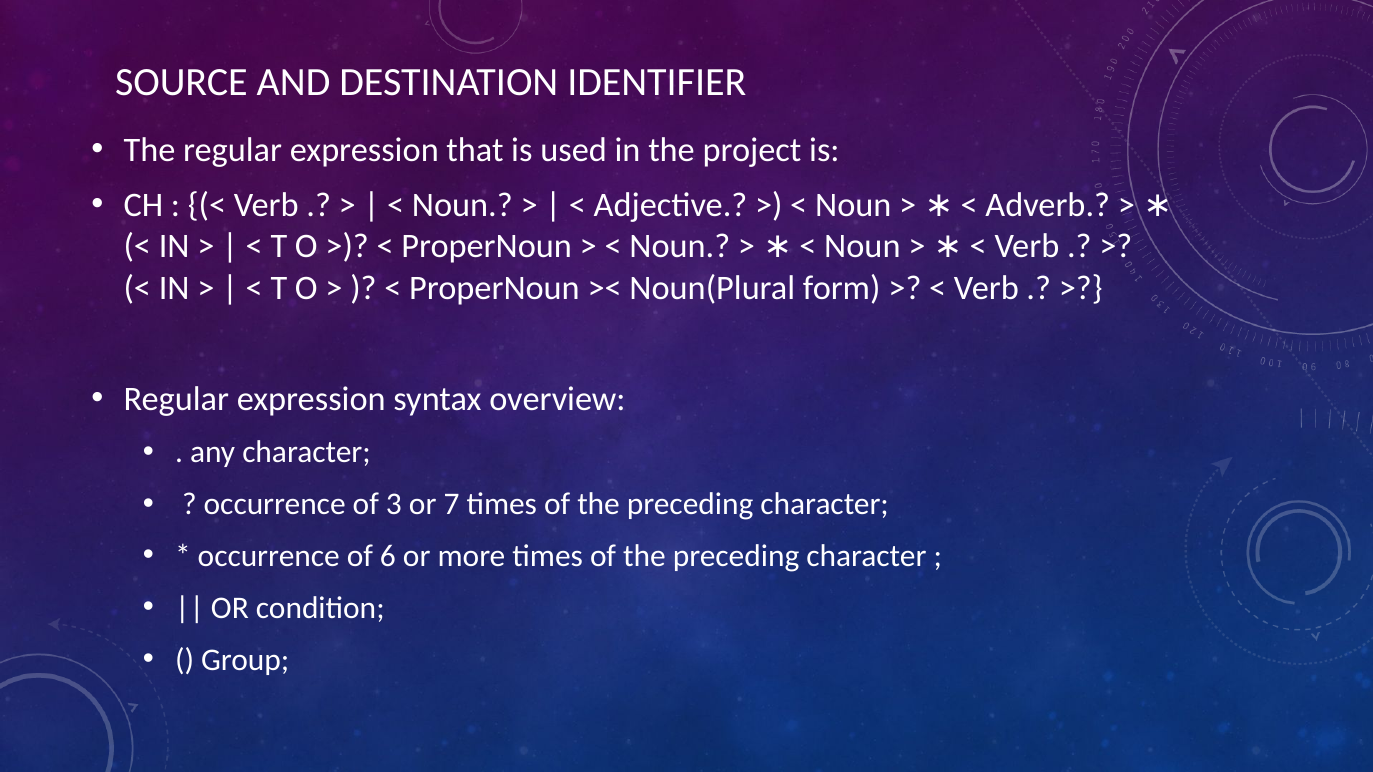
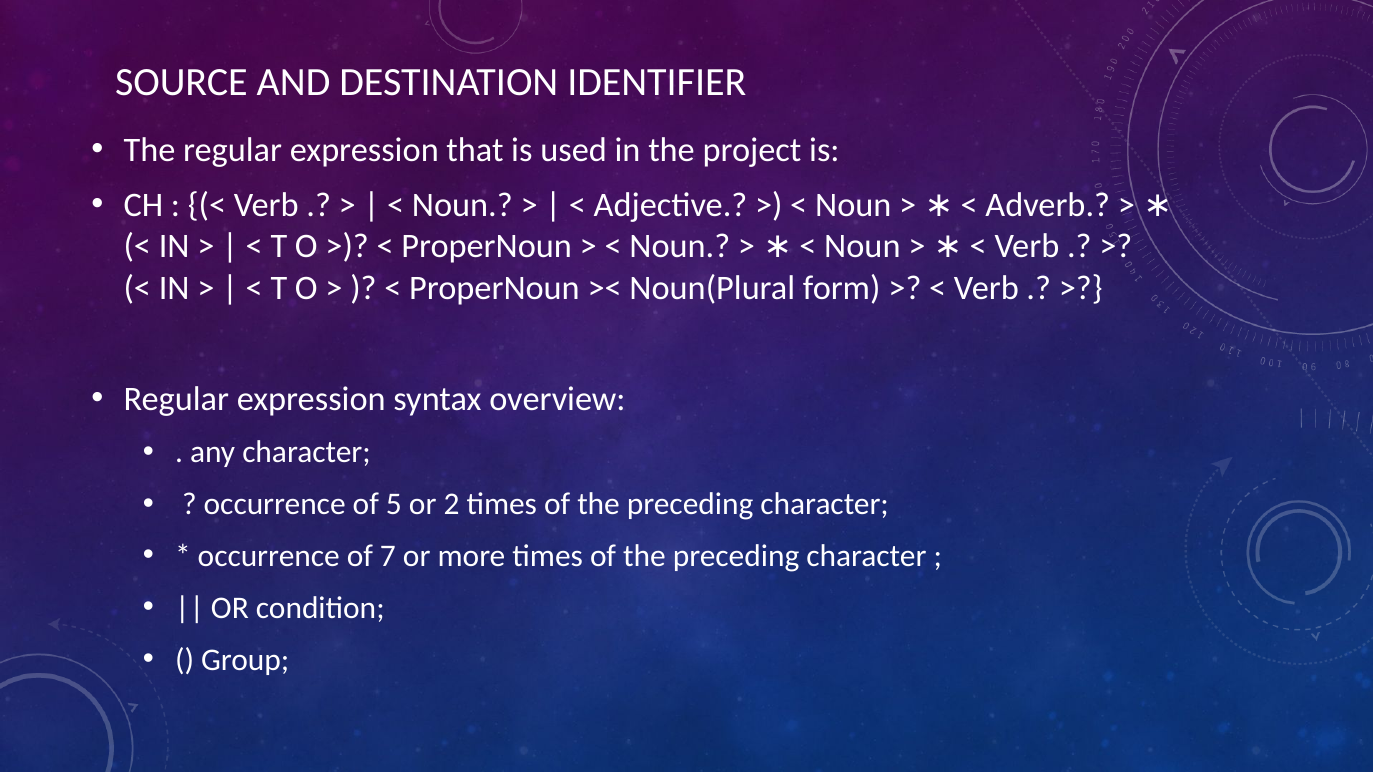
3: 3 -> 5 (394, 504)
7: 7 -> 2 (452, 504)
6: 6 -> 7 (388, 557)
